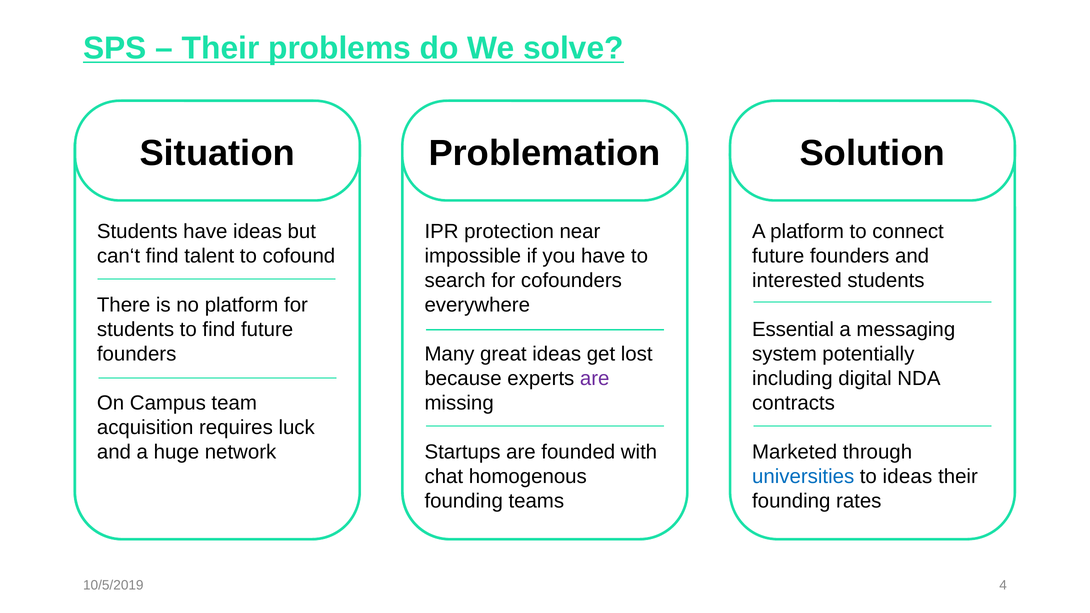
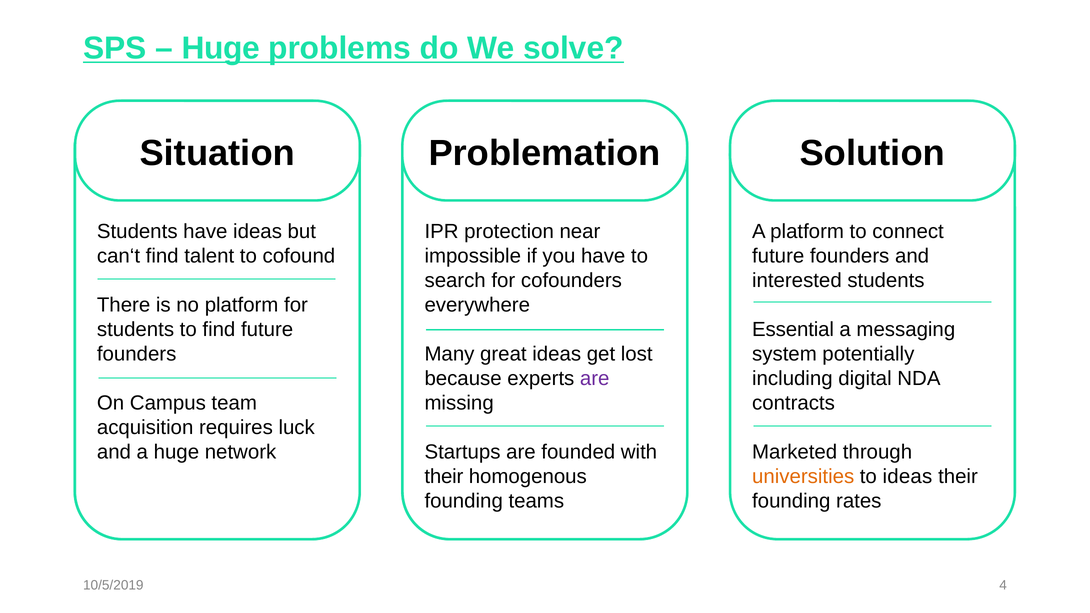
Their: Their -> Huge (221, 48)
chat: chat -> their (444, 477)
universities colour: blue -> orange (803, 477)
